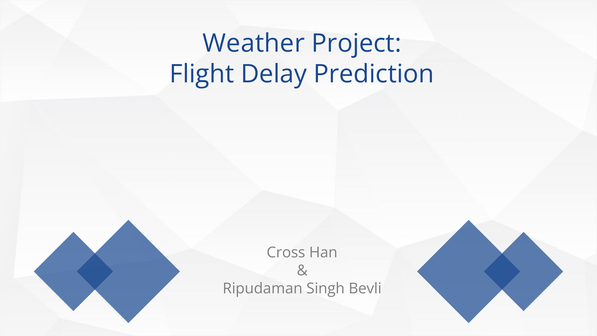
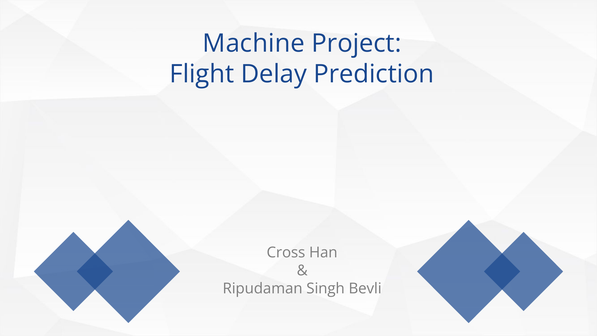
Weather: Weather -> Machine (254, 43)
